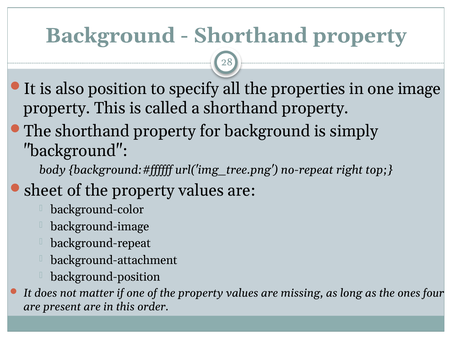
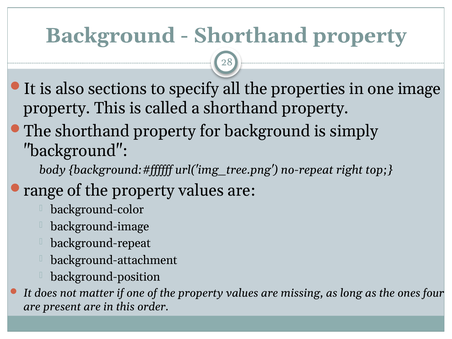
position: position -> sections (117, 89)
sheet: sheet -> range (44, 191)
